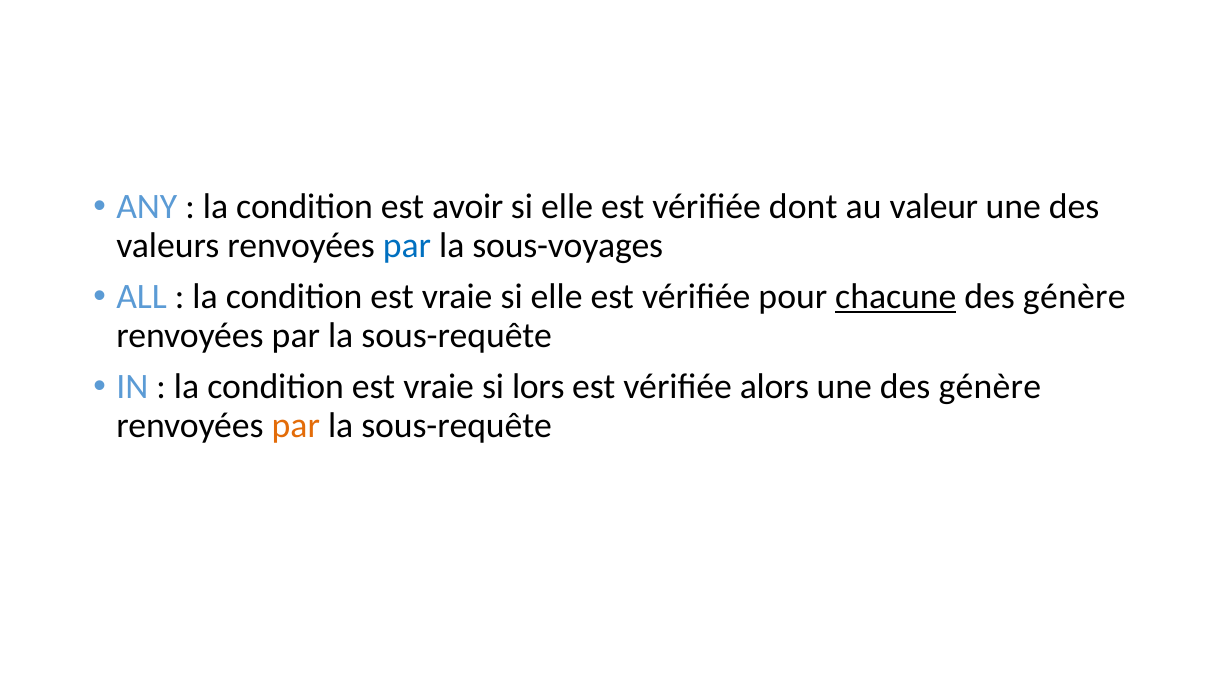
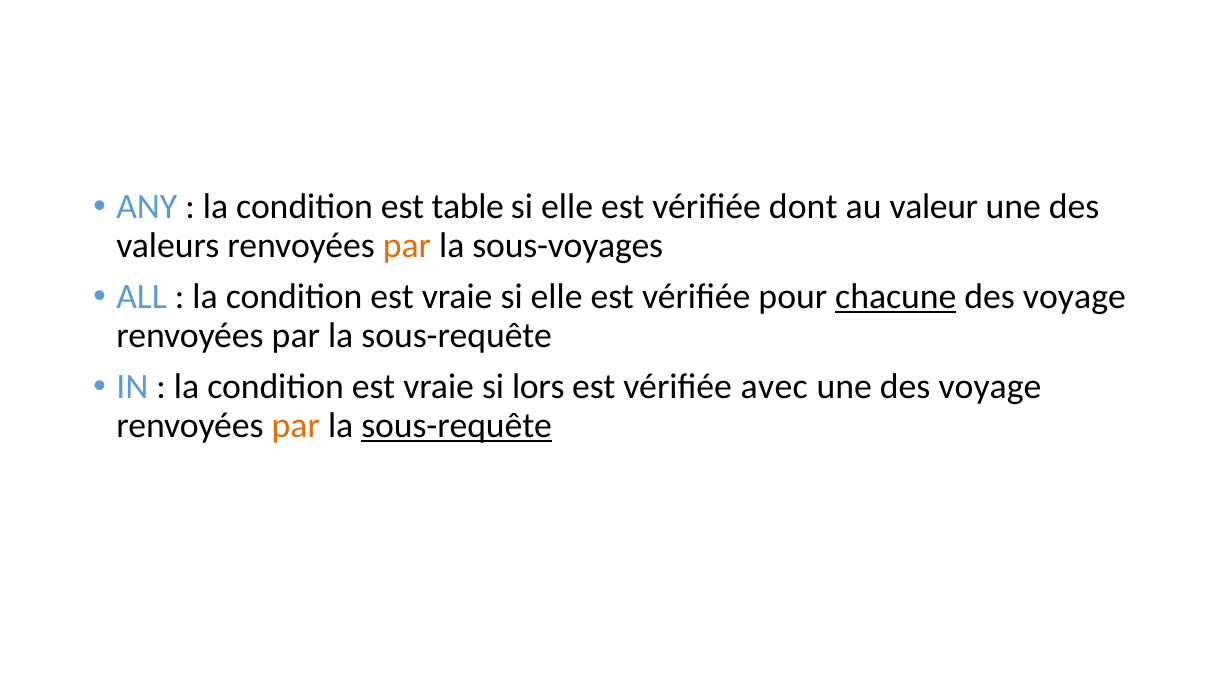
avoir: avoir -> table (468, 207)
par colour: blue -> orange (407, 246)
génère: génère -> voyage (1074, 297)
alors: alors -> avec (774, 387)
une des génère: génère -> voyage (990, 387)
sous-requête underline: none -> present (457, 426)
